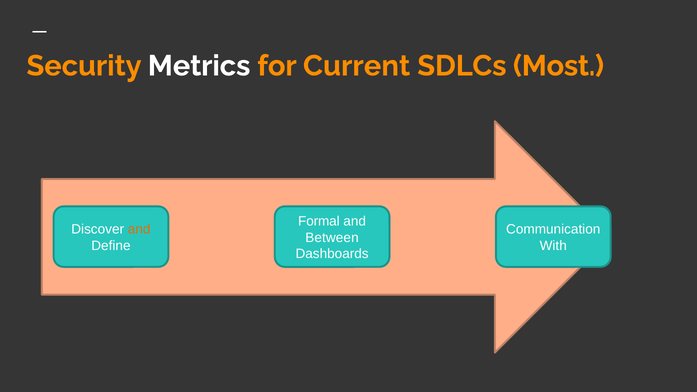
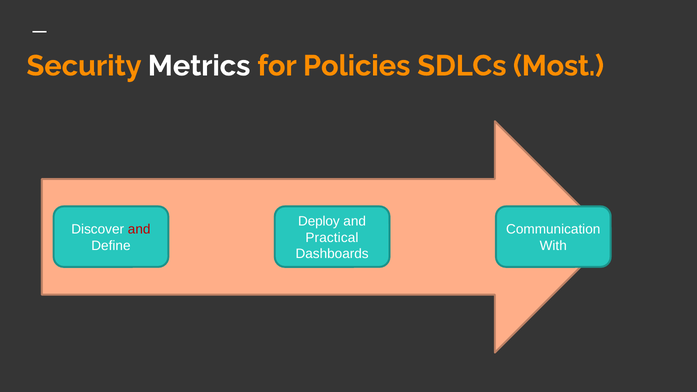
Current: Current -> Policies (357, 66)
Formal: Formal -> Deploy (319, 221)
and colour: orange -> red (139, 229)
Between: Between -> Practical (332, 238)
